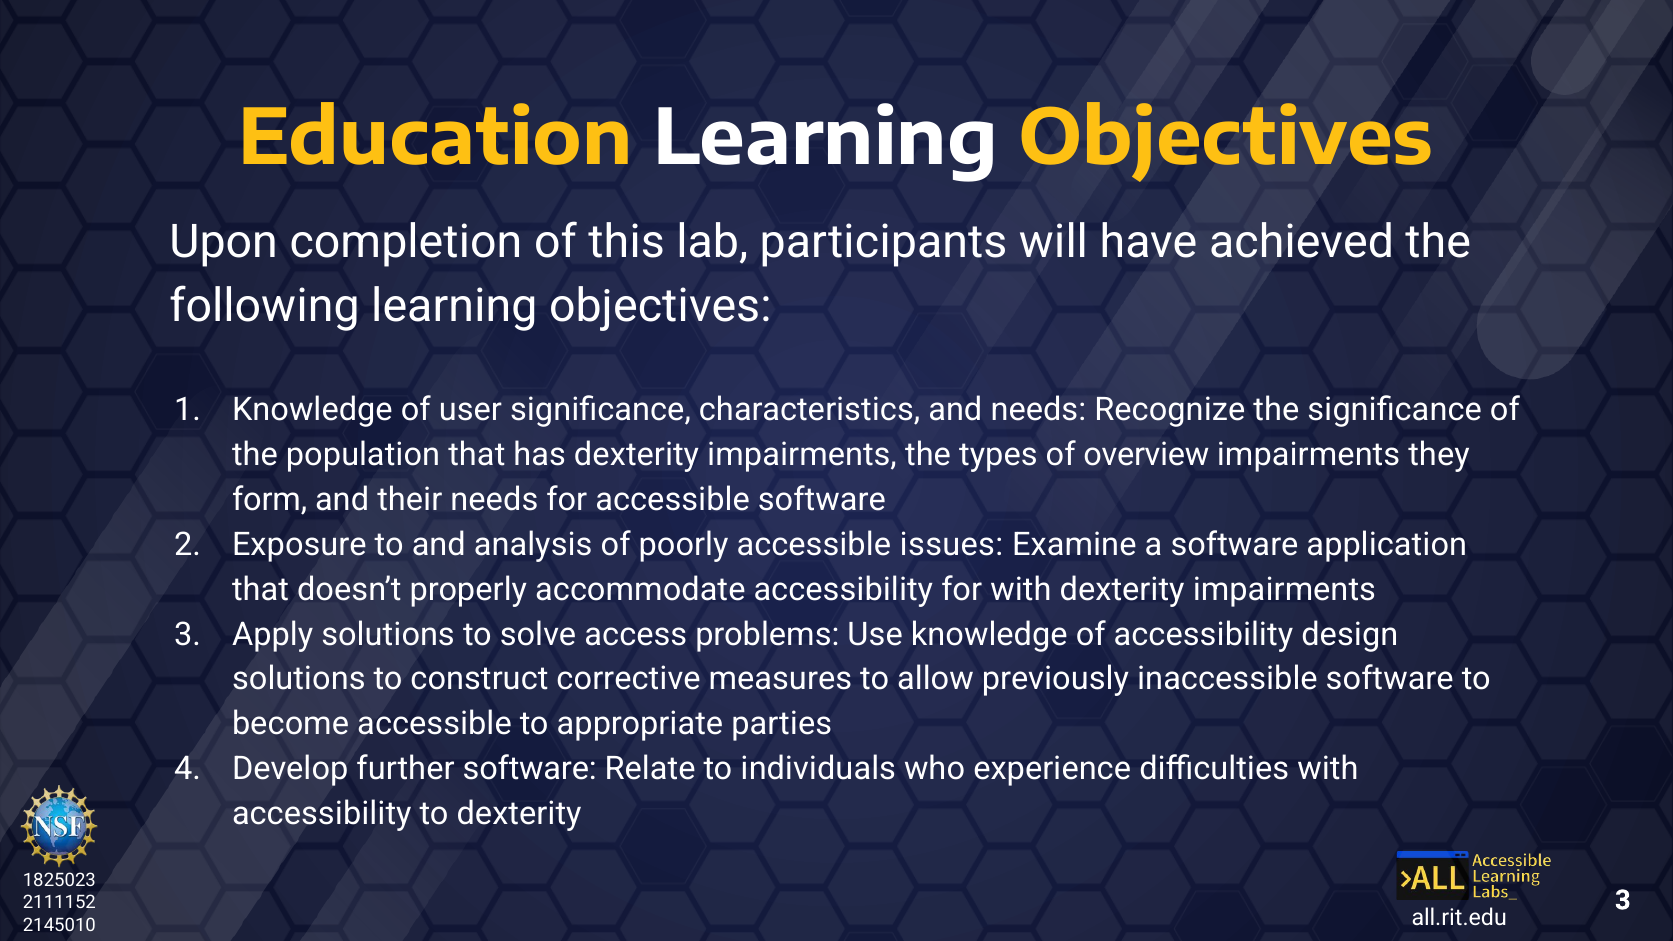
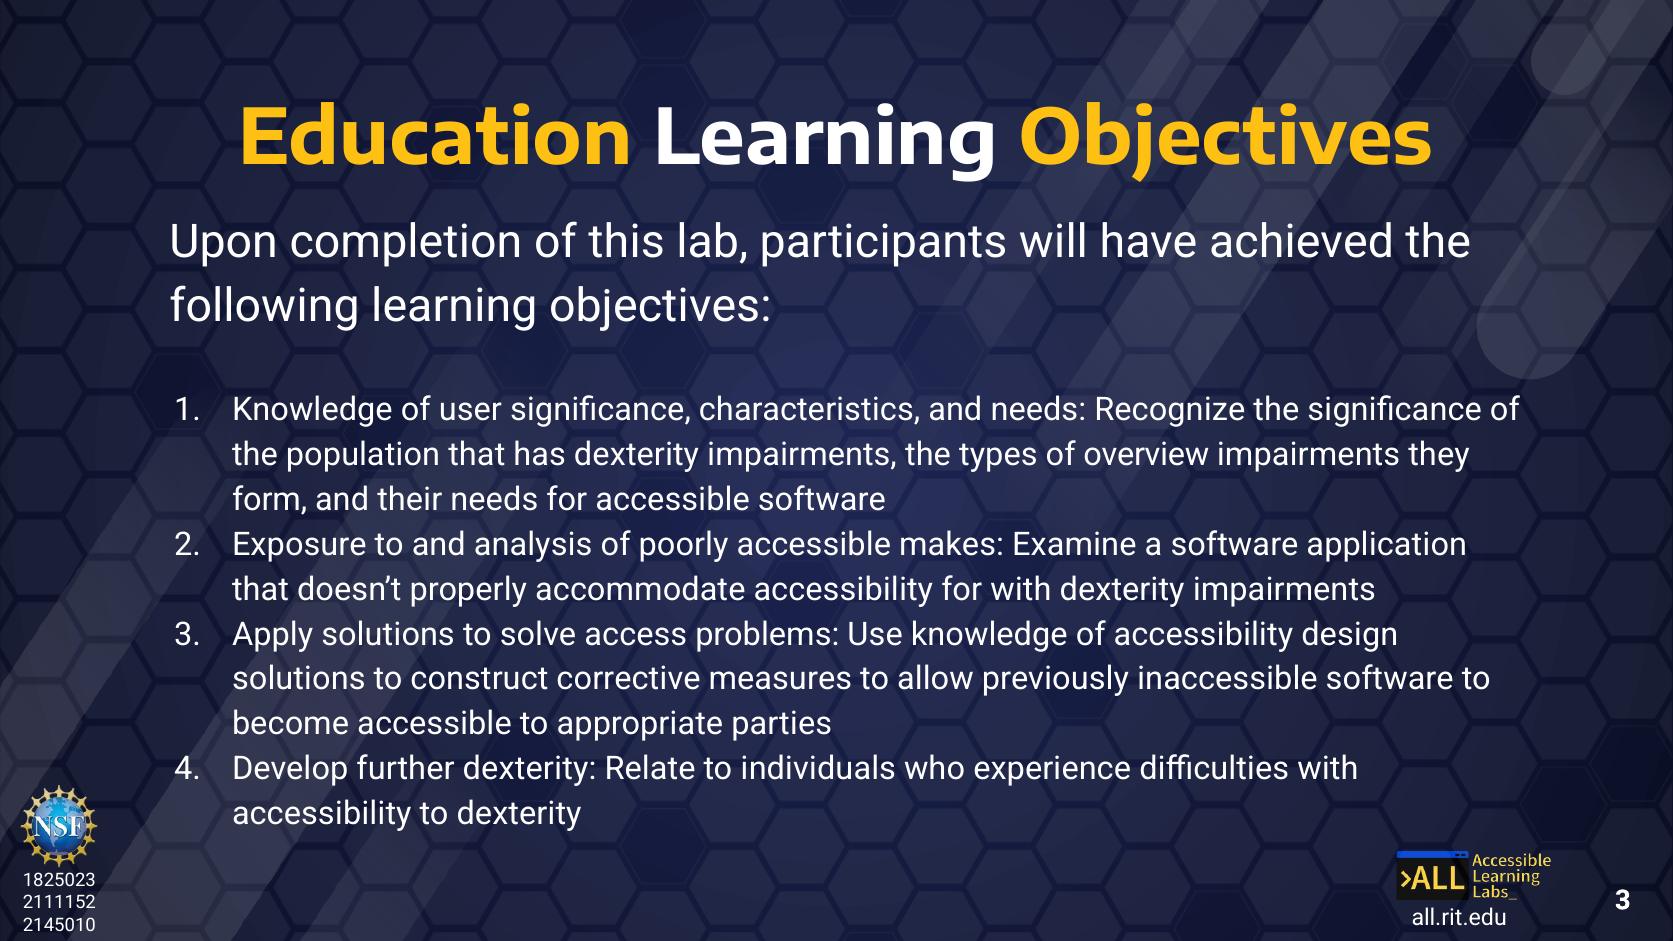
issues: issues -> makes (952, 545)
further software: software -> dexterity (530, 769)
